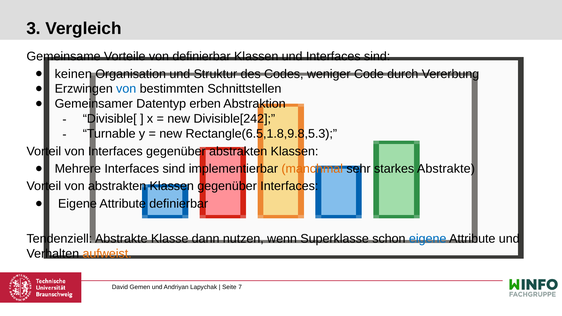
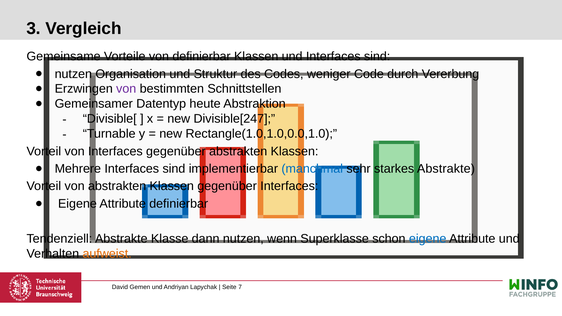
keinen: keinen -> nutzen (73, 74)
von colour: blue -> purple (126, 89)
erben: erben -> heute (205, 104)
Divisible[242: Divisible[242 -> Divisible[247 (234, 119)
Rectangle(6.5,1.8,9.8,5.3: Rectangle(6.5,1.8,9.8,5.3 -> Rectangle(1.0,1.0,0.0,1.0 (261, 134)
manchmal colour: orange -> blue (312, 169)
